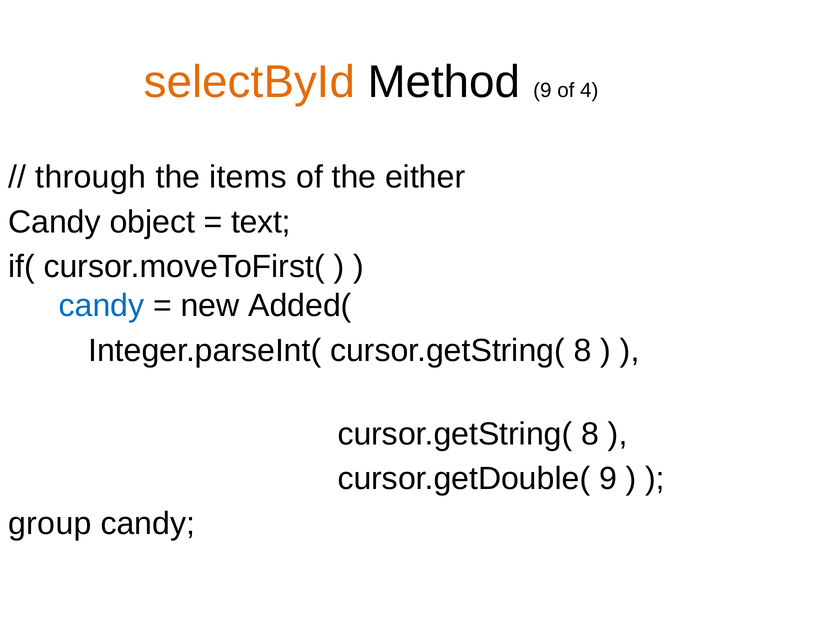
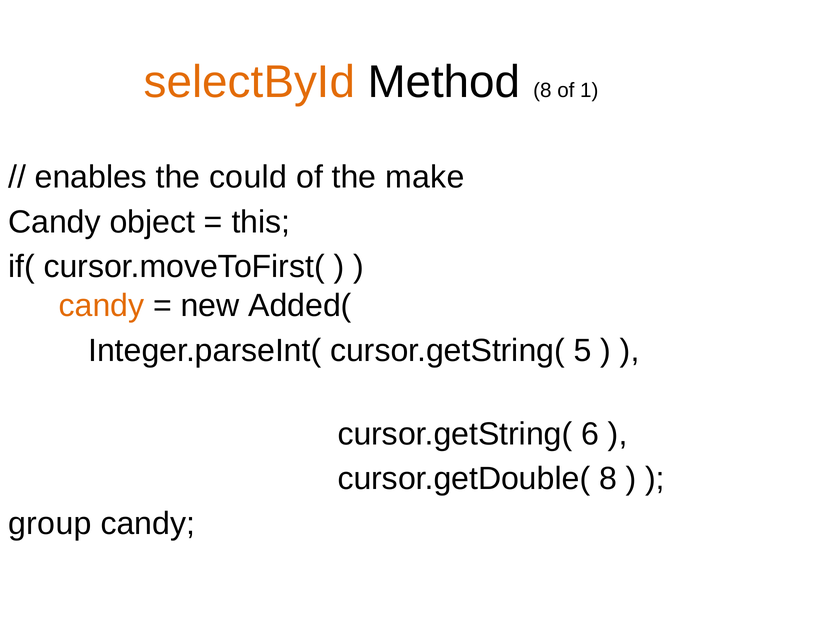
Method 9: 9 -> 8 (542, 91)
4: 4 -> 1 (589, 91)
through: through -> enables (91, 177)
items: items -> could (248, 177)
either: either -> make (425, 177)
text: text -> this (261, 222)
candy colour: blue -> orange (101, 305)
Integer.parseInt( cursor.getString( 8: 8 -> 5 (583, 350)
8: 8 -> 6 (590, 434)
cursor.getDouble( 9: 9 -> 8 (608, 479)
